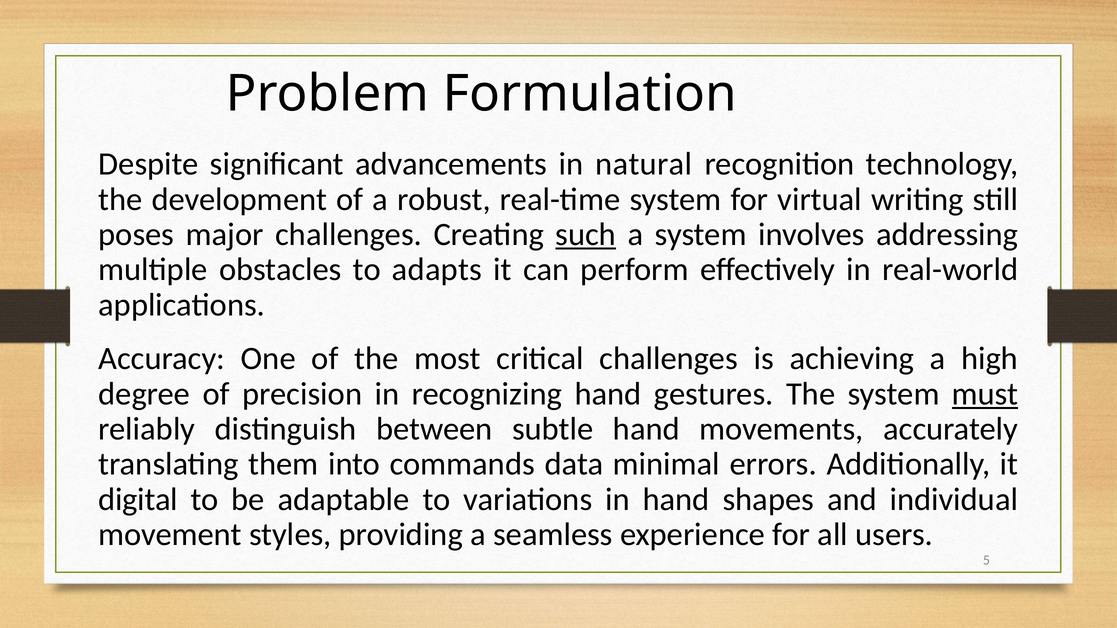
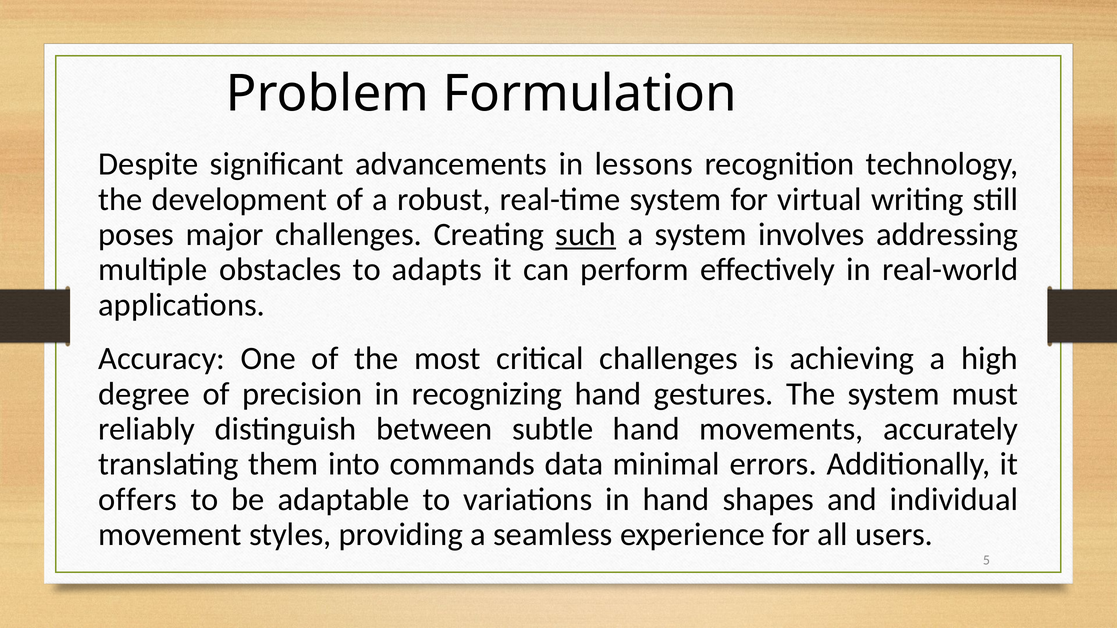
natural: natural -> lessons (644, 164)
must underline: present -> none (985, 394)
digital: digital -> offers (138, 500)
